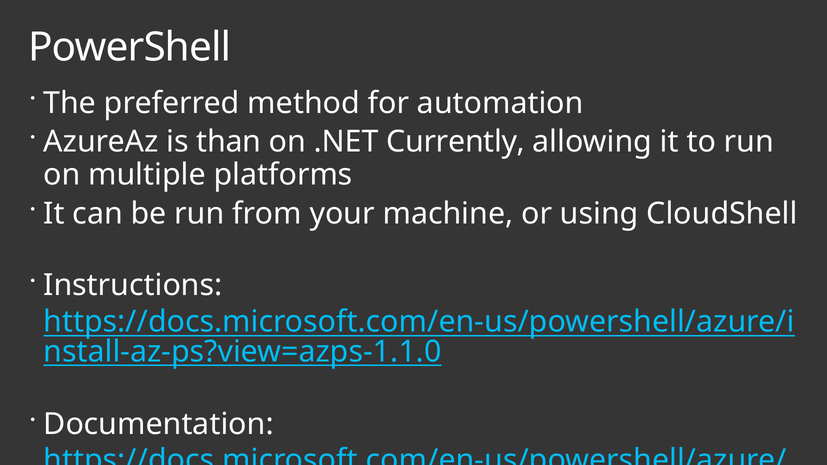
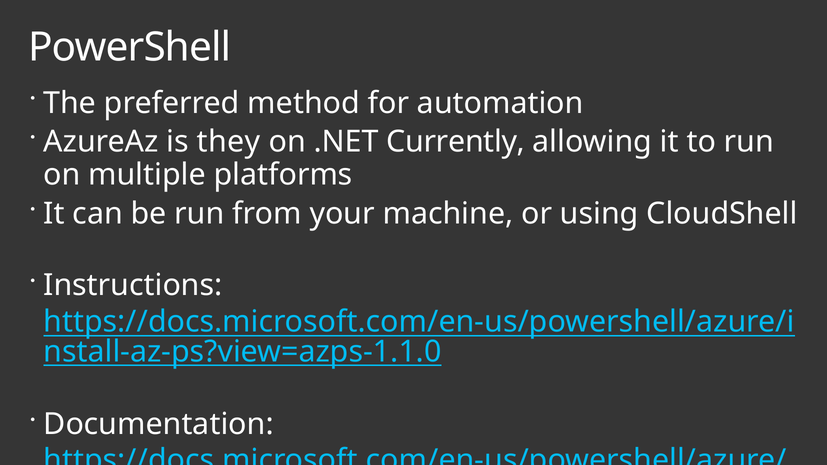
than: than -> they (228, 142)
